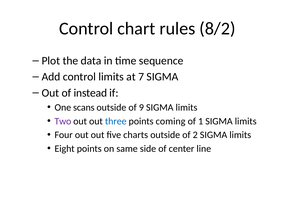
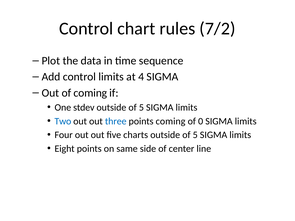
8/2: 8/2 -> 7/2 (217, 29)
7: 7 -> 4 (141, 77)
of instead: instead -> coming (90, 93)
scans: scans -> stdev (84, 108)
9: 9 -> 5 (141, 108)
Two colour: purple -> blue (63, 121)
1: 1 -> 0 (201, 121)
2: 2 -> 5 (195, 135)
